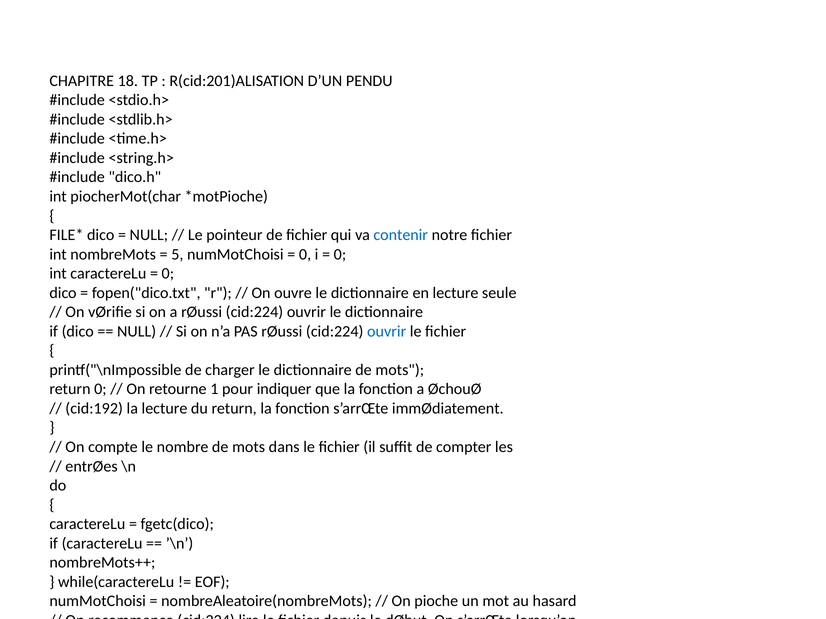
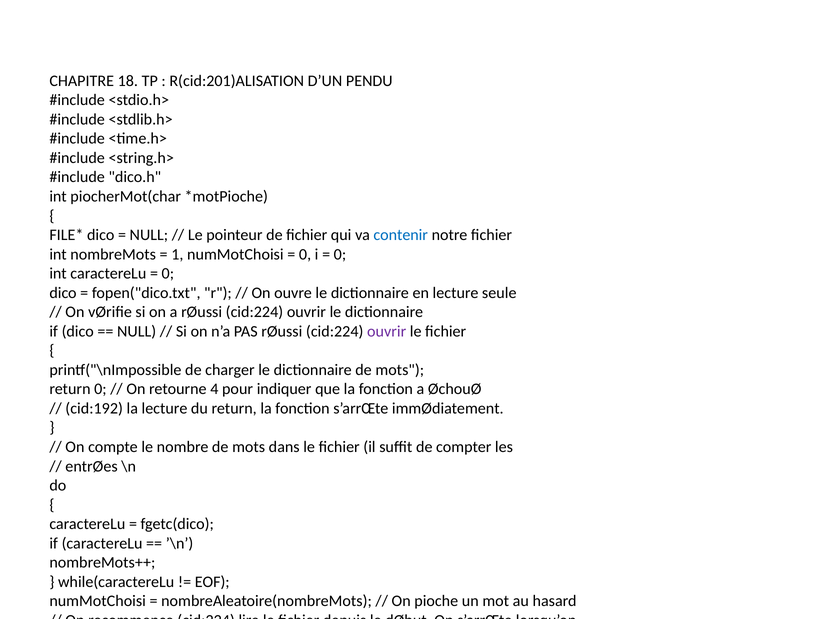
5: 5 -> 1 (177, 254)
ouvrir colour: blue -> purple (387, 332)
retourne 1: 1 -> 4 (214, 389)
